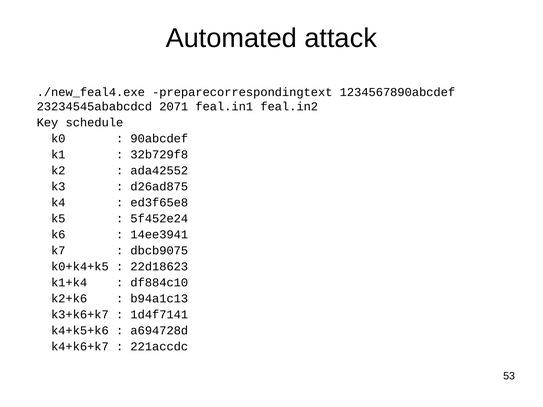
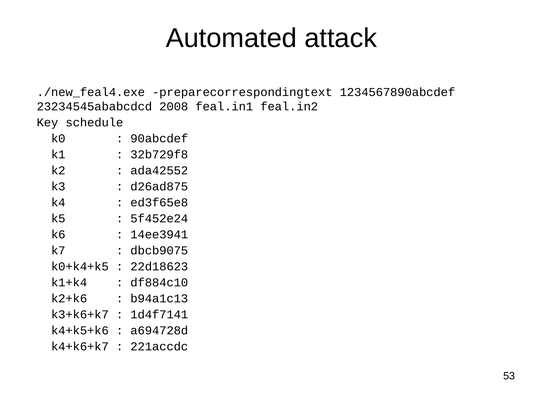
2071: 2071 -> 2008 (174, 107)
